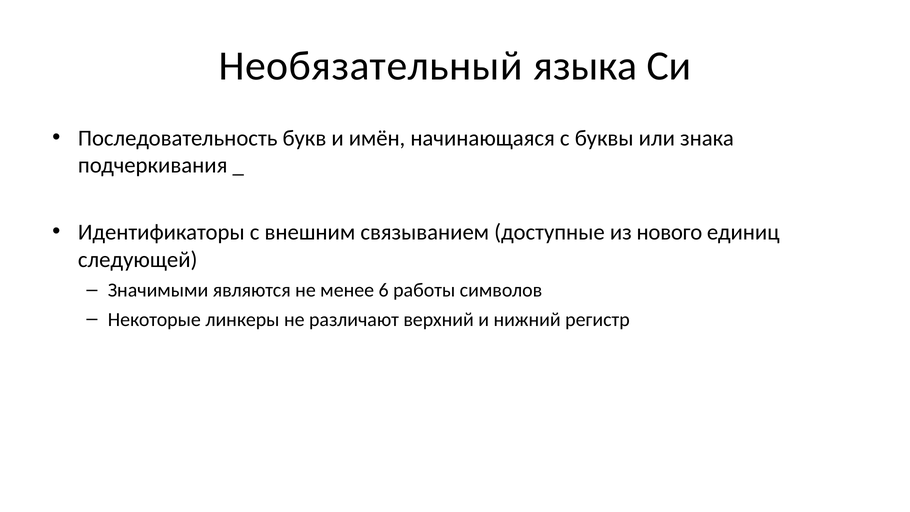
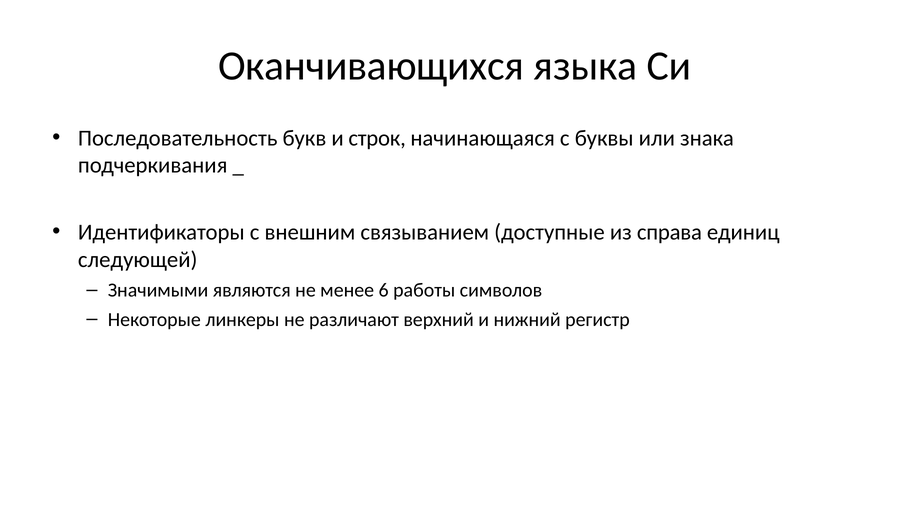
Необязательный: Необязательный -> Оканчивающихся (371, 66)
имён: имён -> строк (377, 138)
нового: нового -> справа (669, 232)
